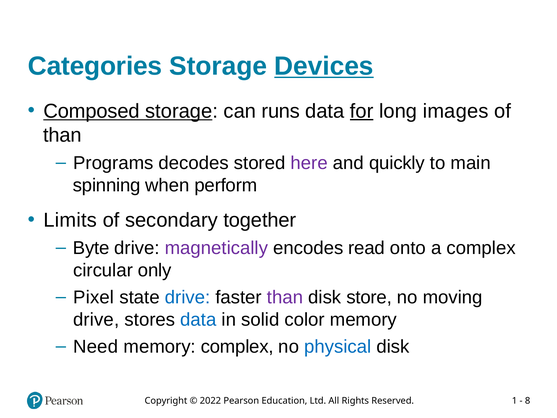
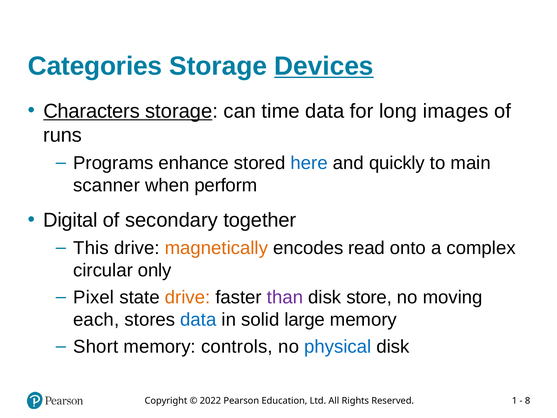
Composed: Composed -> Characters (92, 111)
runs: runs -> time (281, 111)
for underline: present -> none (362, 111)
than: than -> runs (63, 135)
decodes: decodes -> enhance (194, 163)
here colour: purple -> blue (309, 163)
spinning: spinning -> scanner (107, 185)
Limits: Limits -> Digital (70, 220)
Byte: Byte -> This (91, 248)
magnetically colour: purple -> orange (216, 248)
drive colour: blue -> orange (188, 297)
drive: drive -> each (96, 319)
color: color -> large (305, 319)
Need: Need -> Short (96, 346)
memory complex: complex -> controls (237, 346)
